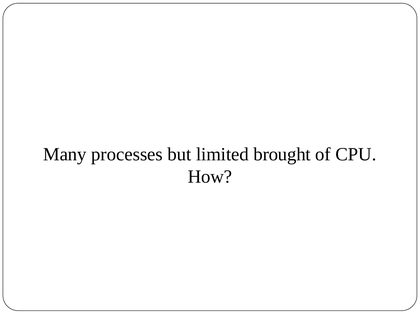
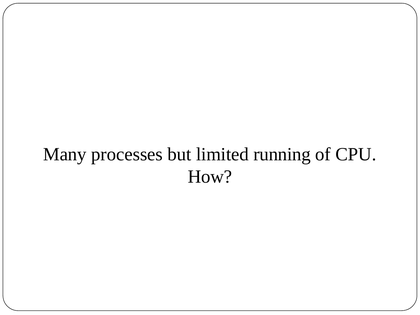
brought: brought -> running (282, 154)
